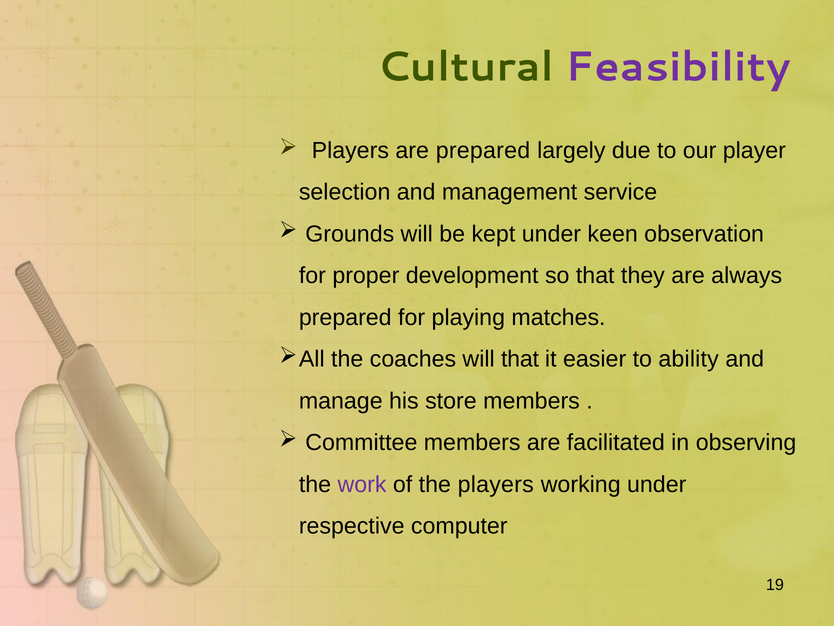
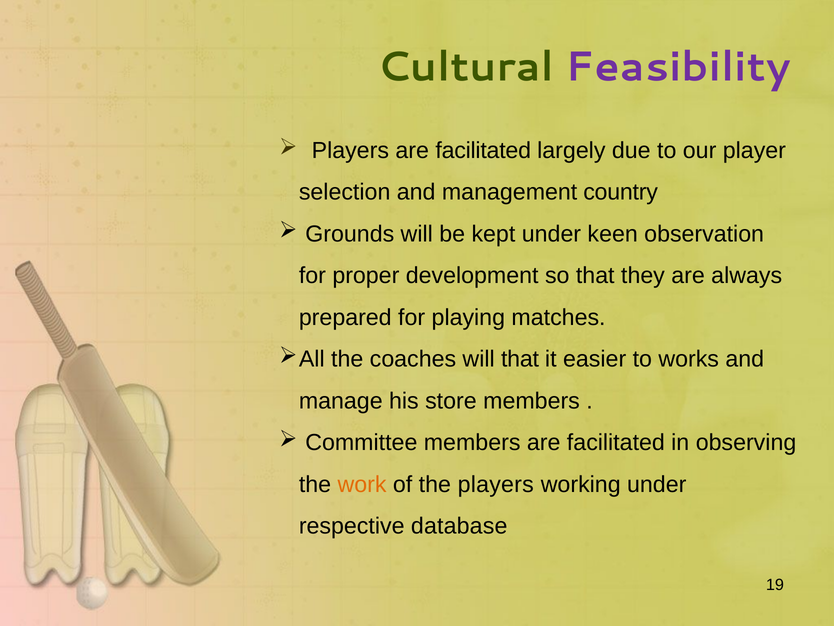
Players are prepared: prepared -> facilitated (483, 150)
service: service -> country (621, 192)
ability: ability -> works (689, 359)
work colour: purple -> orange (362, 484)
computer: computer -> database (459, 526)
